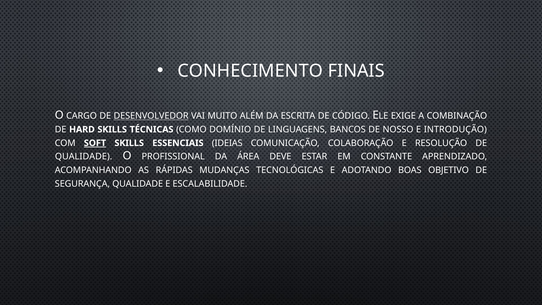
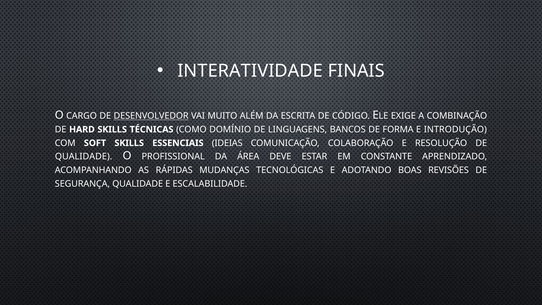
CONHECIMENTO: CONHECIMENTO -> INTERATIVIDADE (250, 71)
NOSSO: NOSSO -> FORMA (398, 129)
SOFT underline: present -> none (95, 143)
OBJETIVO: OBJETIVO -> REVISÕES (449, 170)
